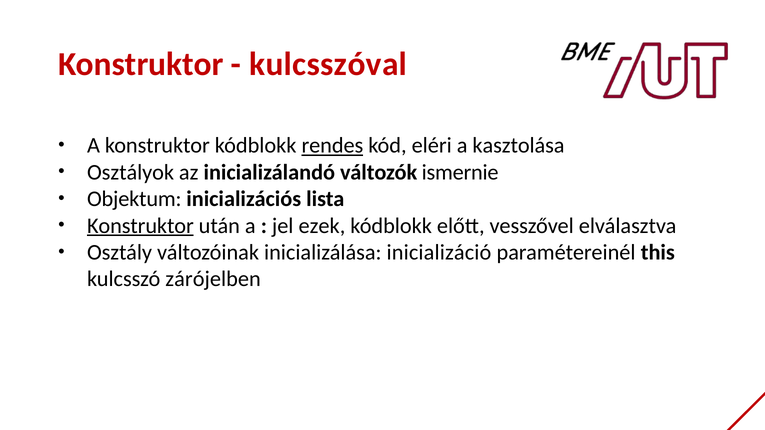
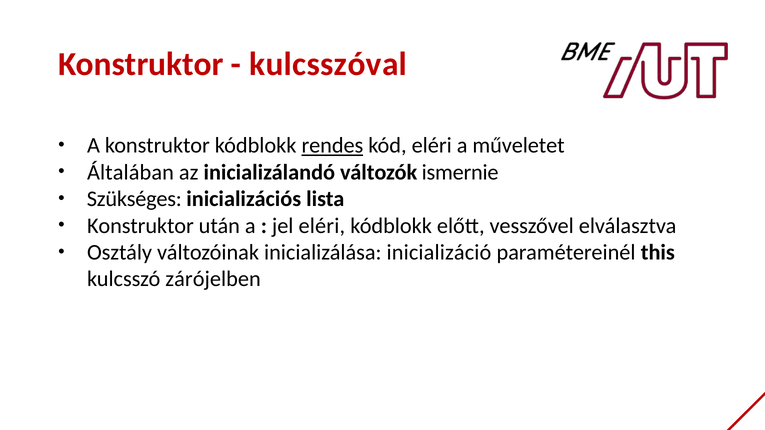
kasztolása: kasztolása -> műveletet (519, 146)
Osztályok: Osztályok -> Általában (130, 172)
Objektum: Objektum -> Szükséges (134, 199)
Konstruktor underline: present -> none (140, 226)
jel ezek: ezek -> eléri (322, 226)
